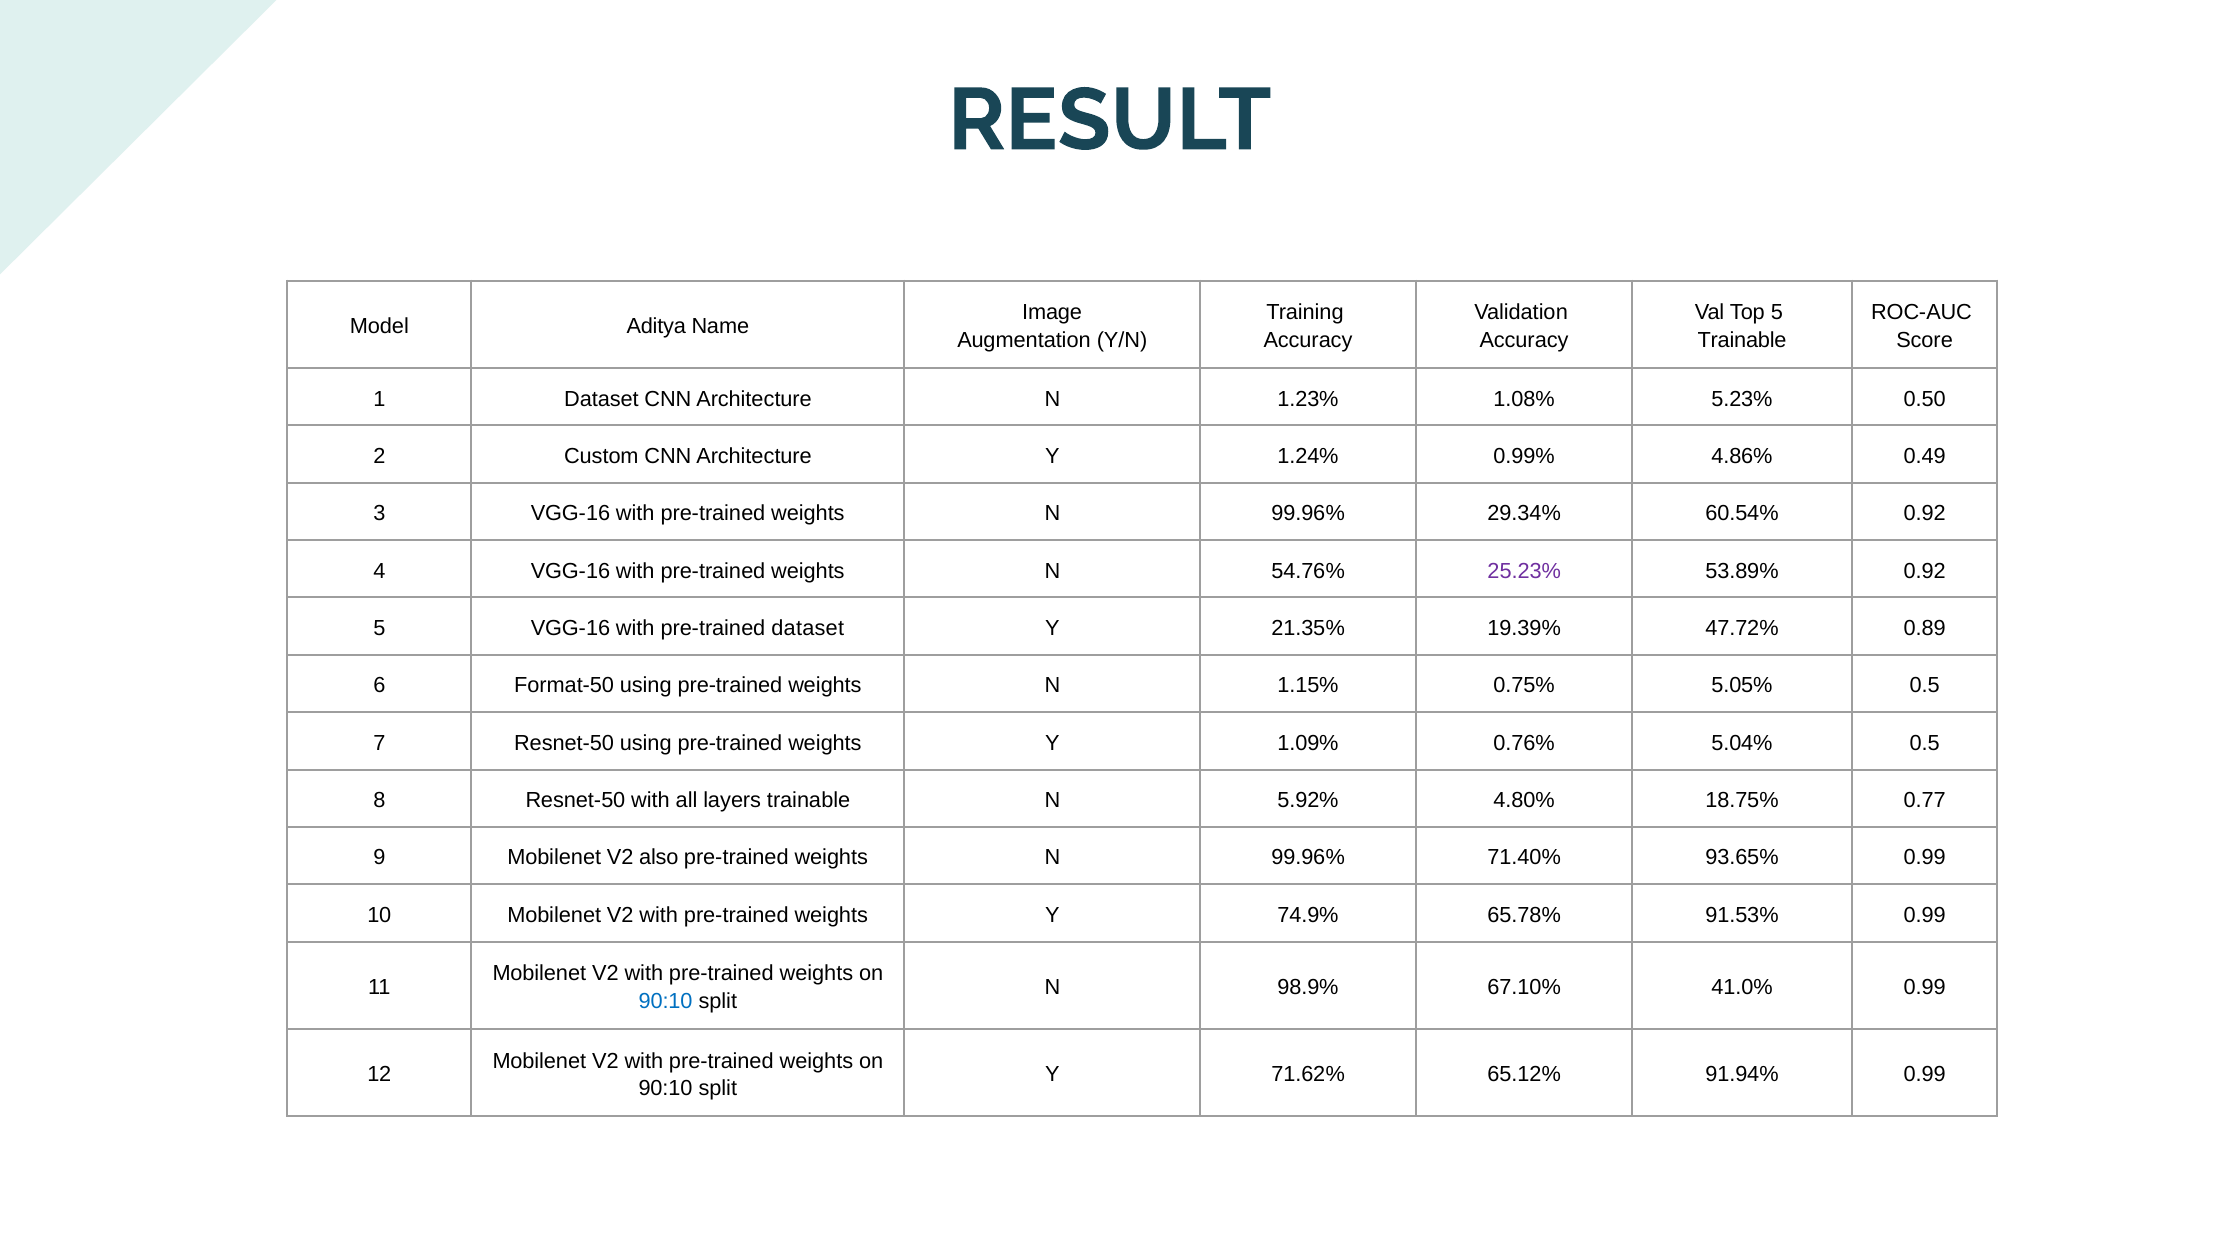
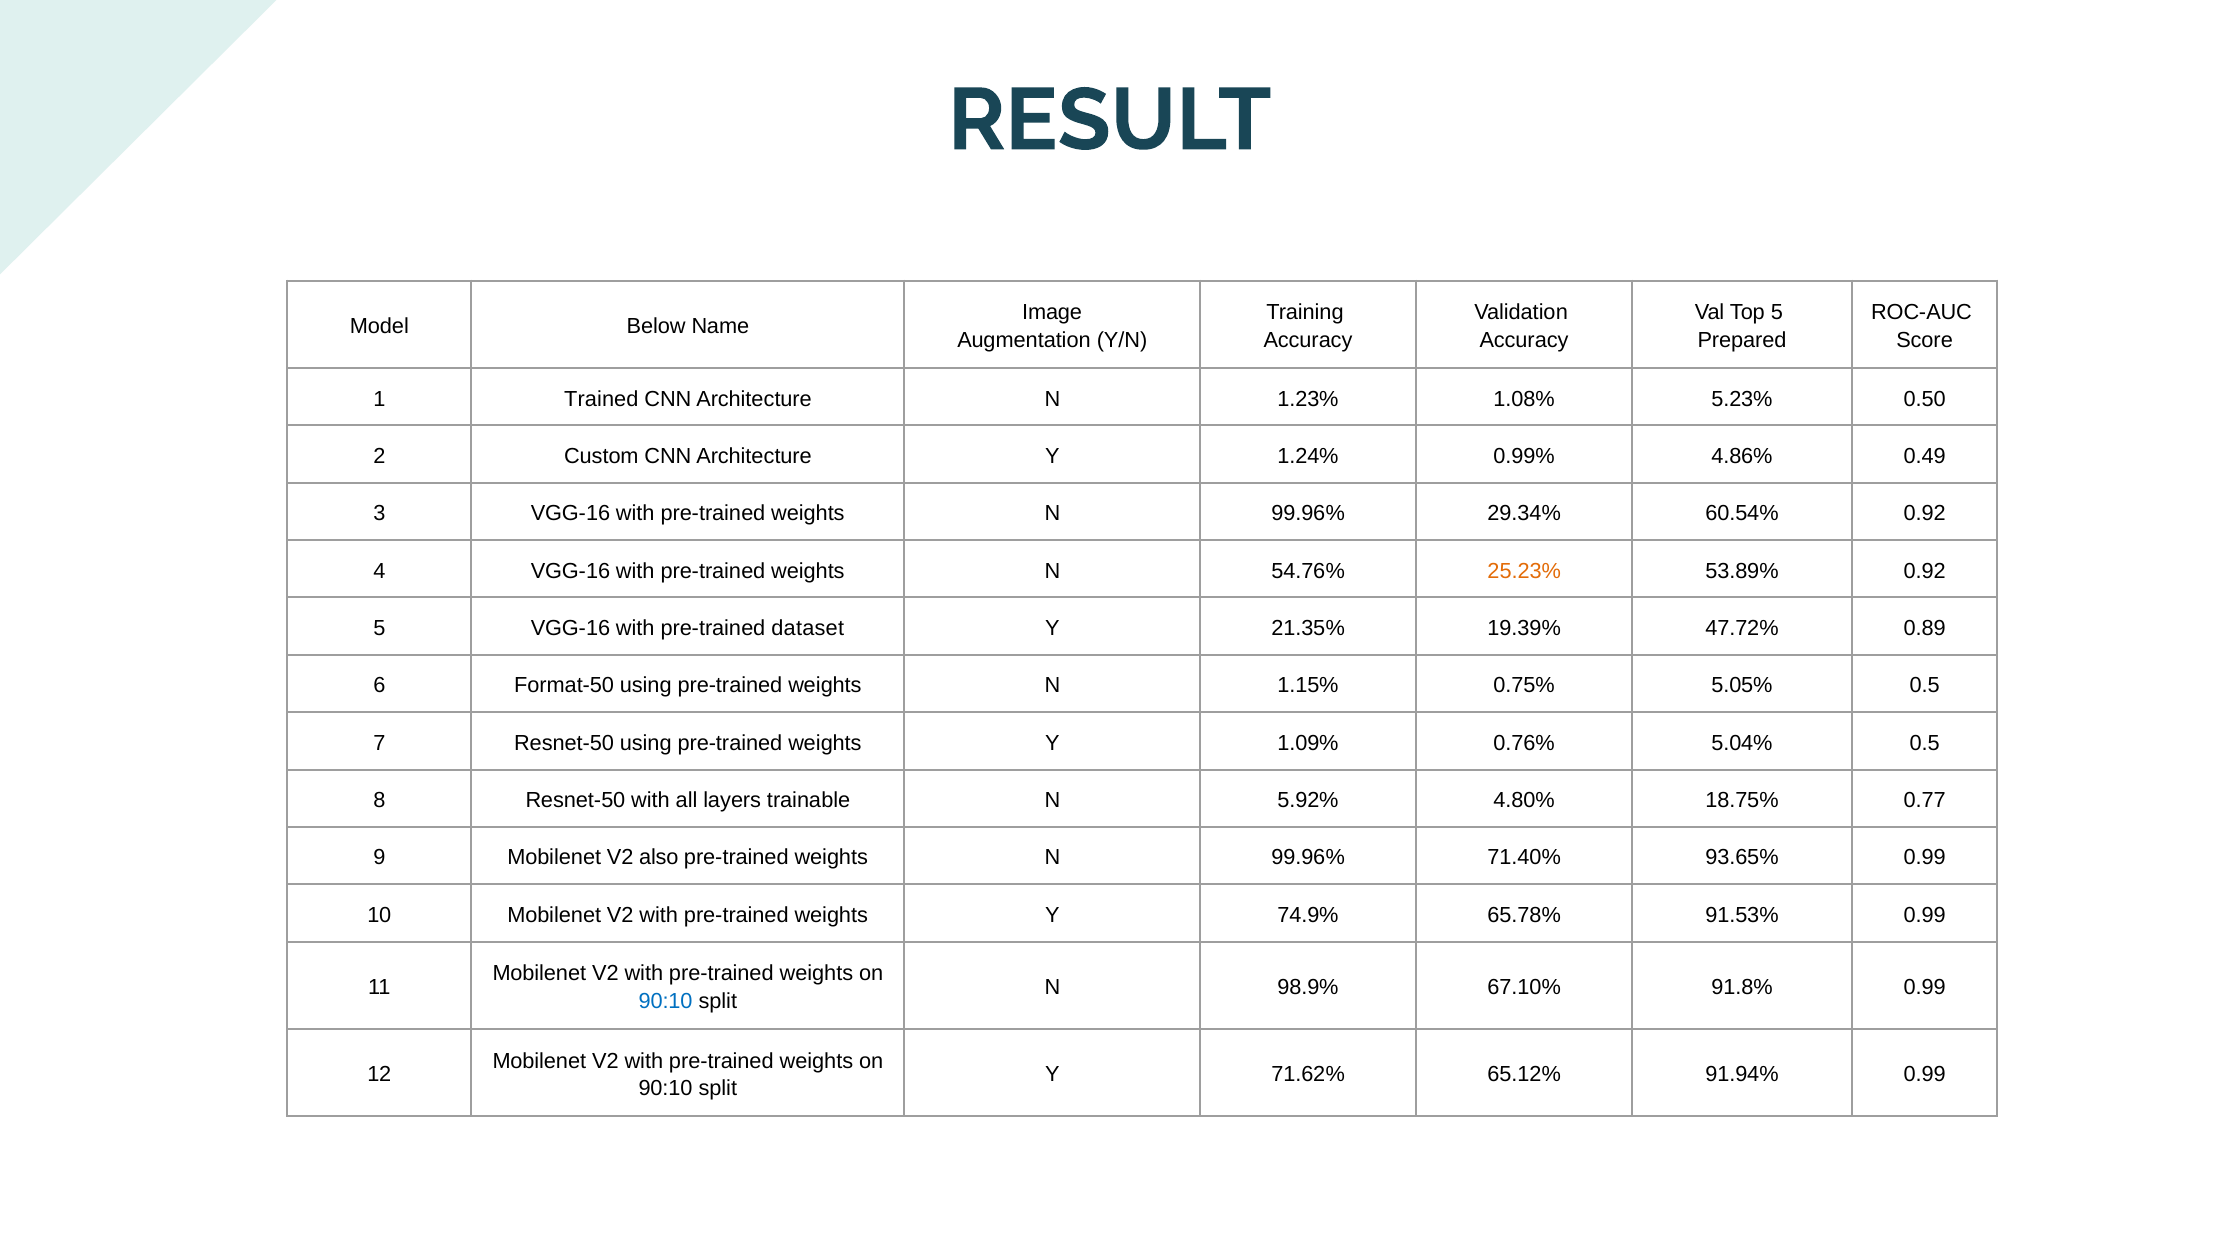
Aditya: Aditya -> Below (656, 326)
Trainable: Trainable -> Prepared (1742, 340)
1 Dataset: Dataset -> Trained (601, 399)
25.23% colour: purple -> orange (1524, 571)
41.0%: 41.0% -> 91.8% (1742, 987)
